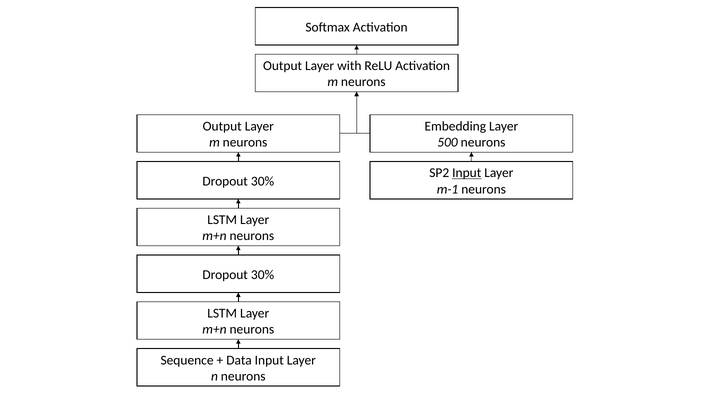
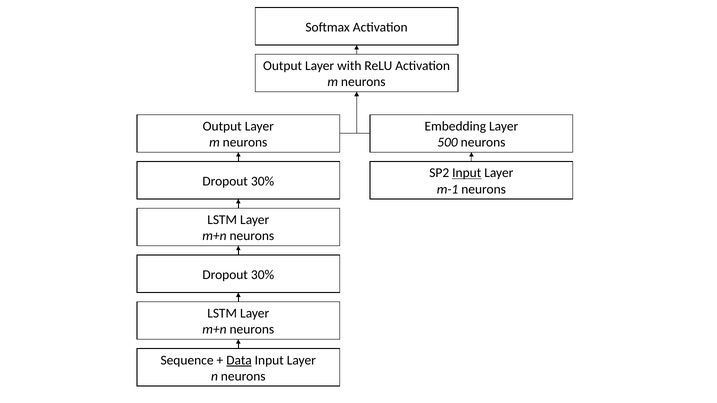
Data underline: none -> present (239, 360)
